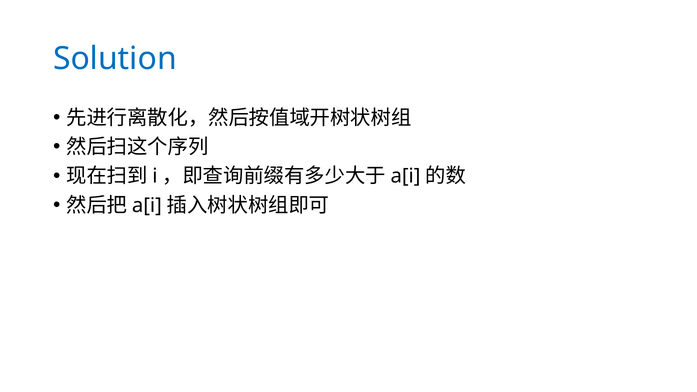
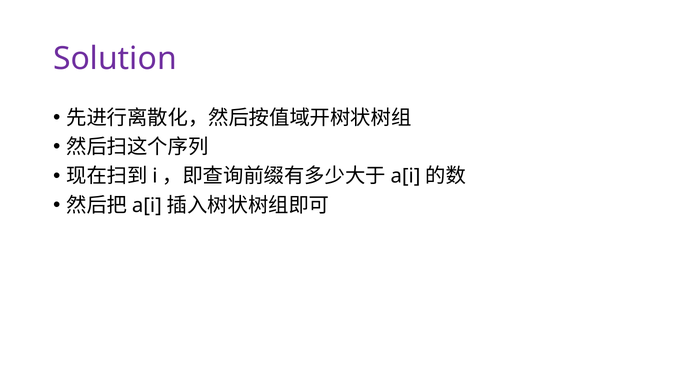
Solution colour: blue -> purple (115, 59)
